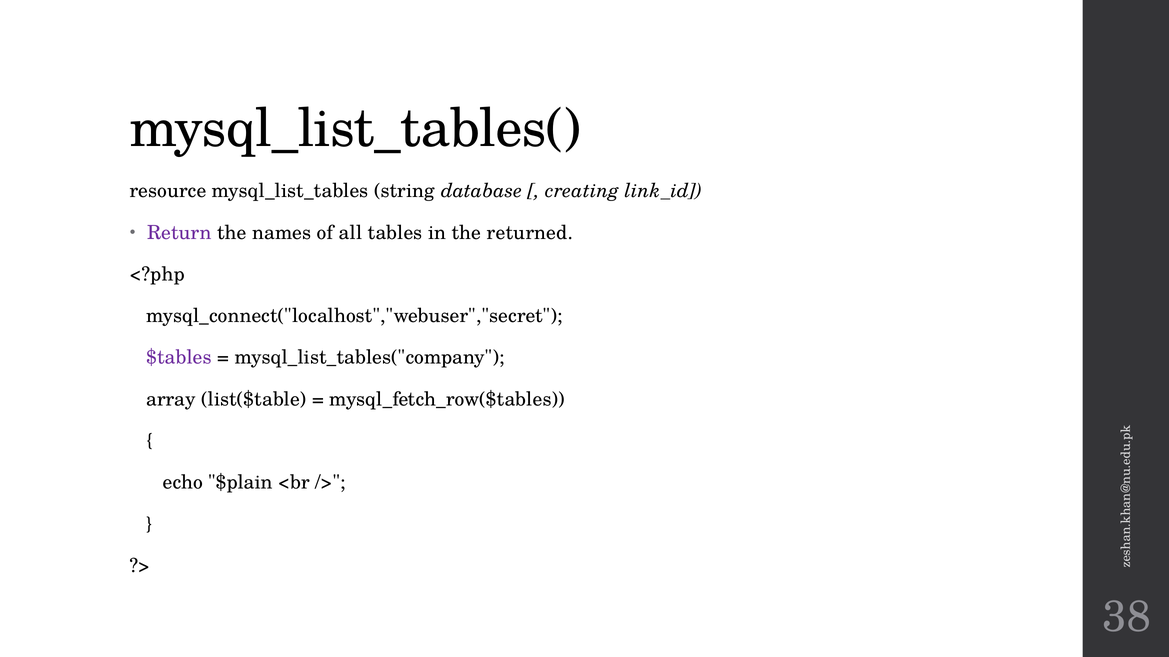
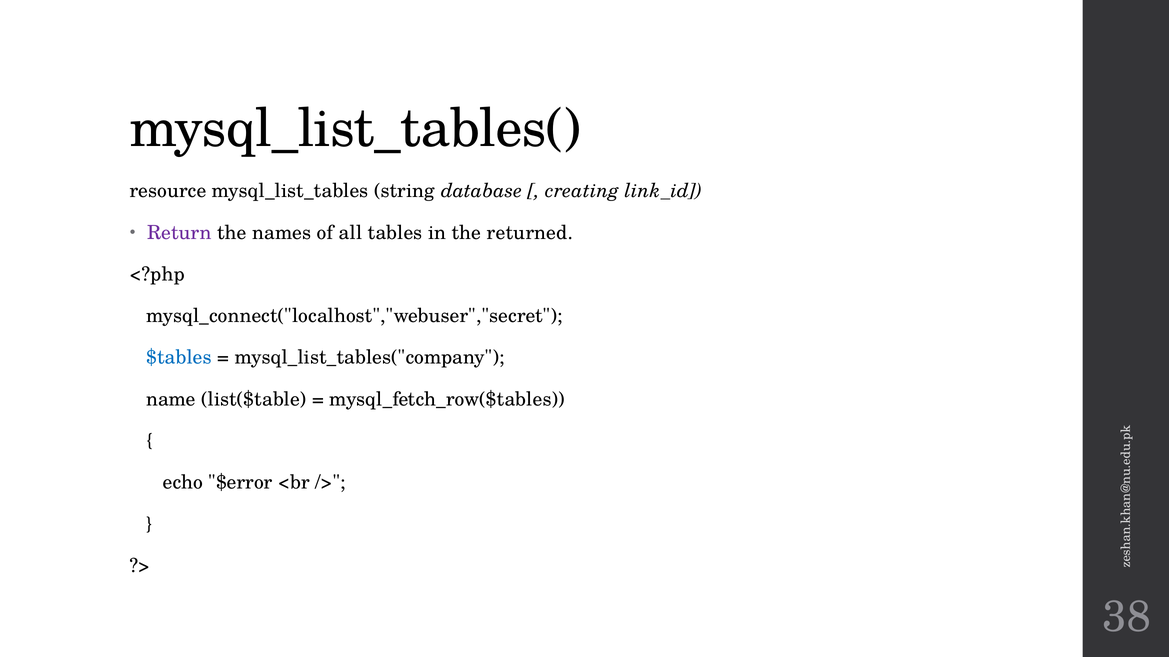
$tables colour: purple -> blue (179, 358)
array: array -> name (171, 400)
$plain: $plain -> $error (241, 483)
